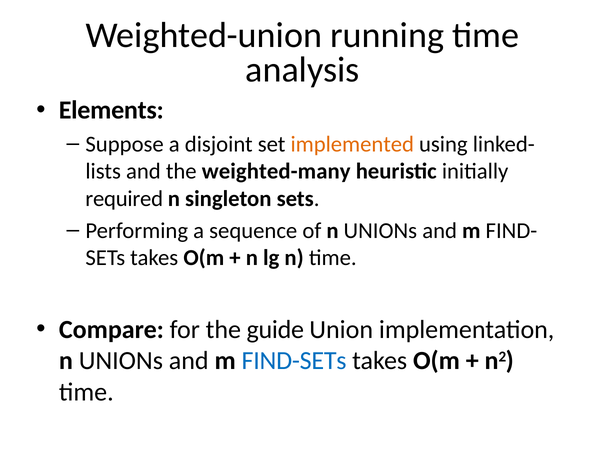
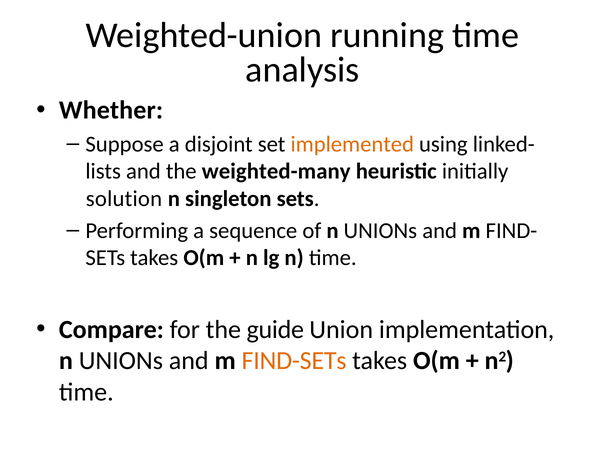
Elements: Elements -> Whether (111, 110)
required: required -> solution (124, 199)
FIND-SETs colour: blue -> orange (294, 361)
